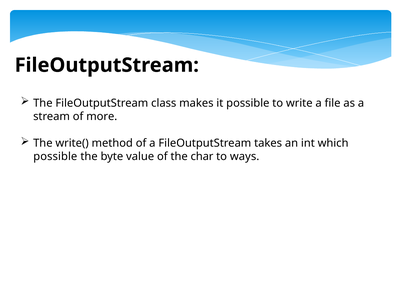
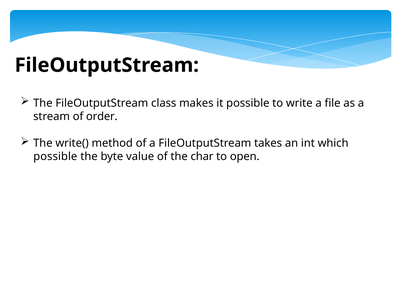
more: more -> order (102, 116)
ways: ways -> open (245, 157)
